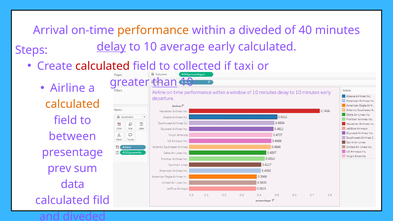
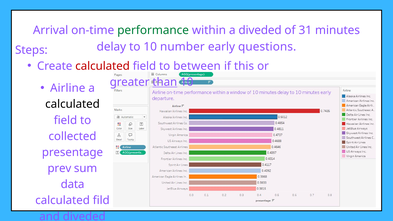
performance colour: orange -> green (153, 30)
40: 40 -> 31 (305, 30)
delay underline: present -> none (111, 47)
10 average: average -> number (182, 47)
early calculated: calculated -> questions (267, 47)
collected: collected -> between (197, 66)
taxi: taxi -> this (244, 66)
calculated colour: orange -> black (72, 104)
between: between -> collected (72, 136)
